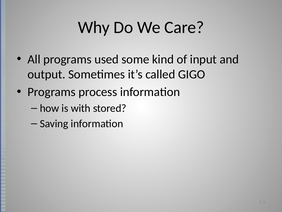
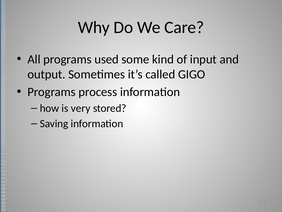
with: with -> very (81, 108)
